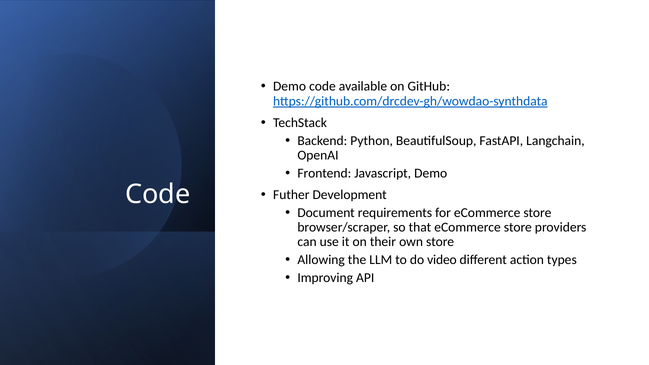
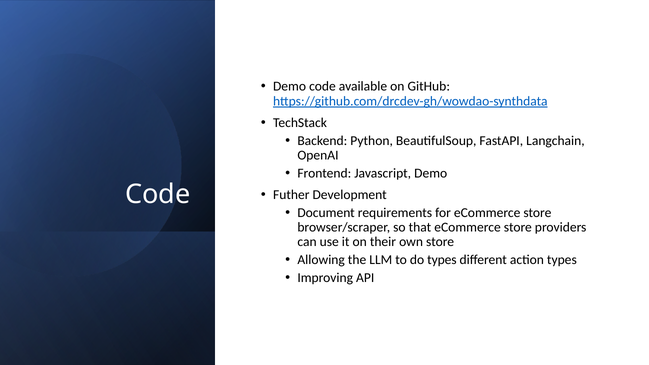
do video: video -> types (442, 260)
